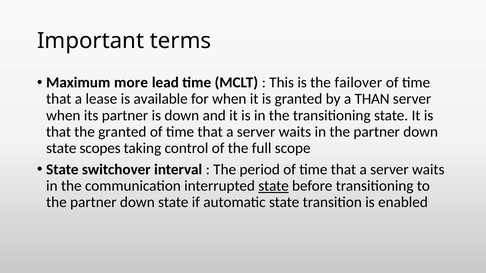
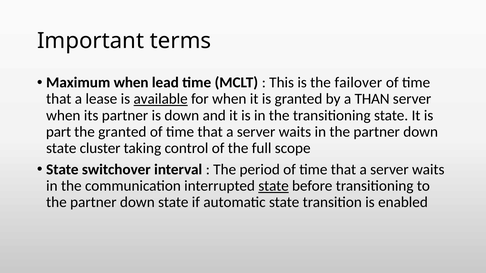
Maximum more: more -> when (131, 83)
available underline: none -> present (161, 99)
that: that -> part (59, 132)
scopes: scopes -> cluster (100, 148)
